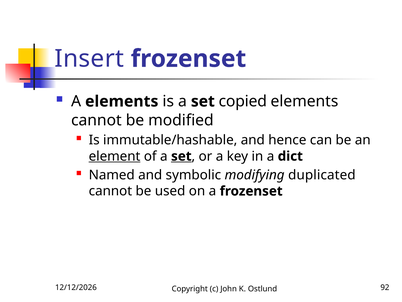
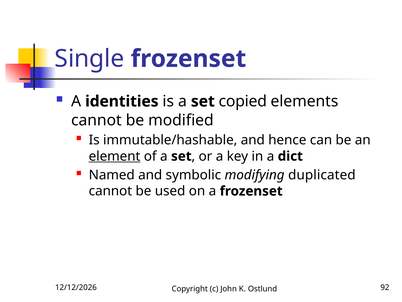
Insert: Insert -> Single (90, 59)
A elements: elements -> identities (122, 101)
set underline: present -> none (181, 156)
